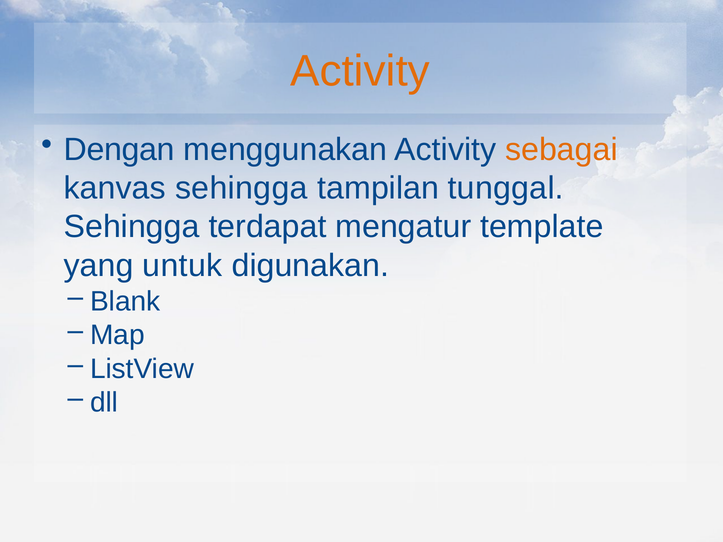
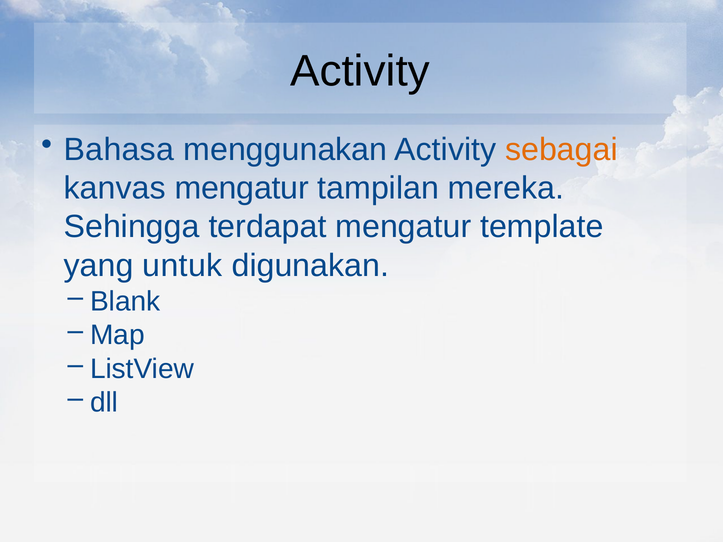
Activity colour: orange -> black (360, 71)
Dengan: Dengan -> Bahasa (119, 150)
kanvas sehingga: sehingga -> mengatur (242, 188)
tunggal: tunggal -> mereka (506, 188)
